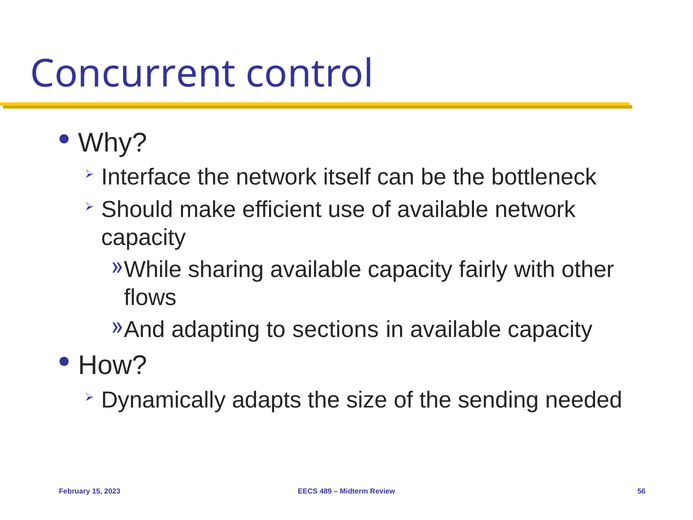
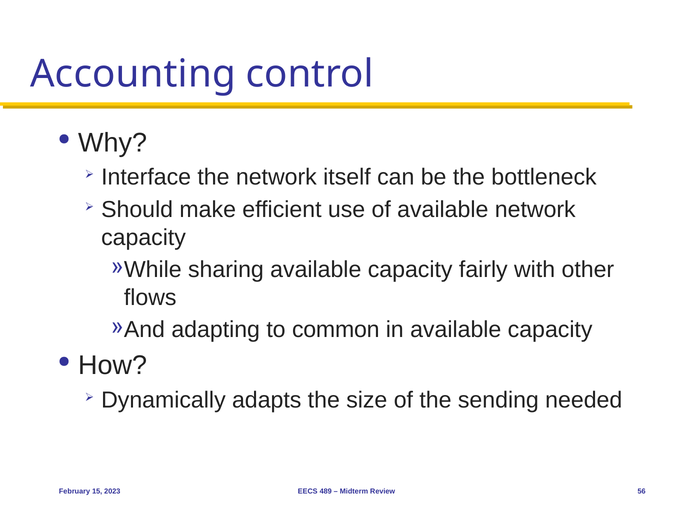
Concurrent: Concurrent -> Accounting (133, 74)
sections: sections -> common (336, 330)
